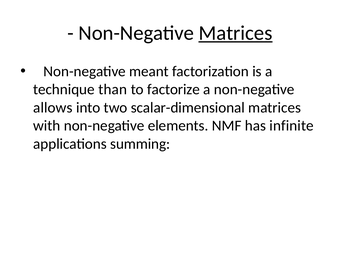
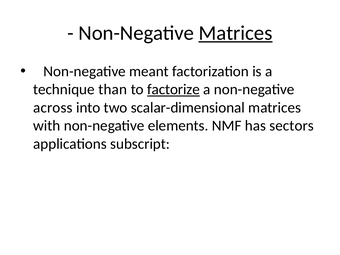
factorize underline: none -> present (174, 89)
allows: allows -> across (53, 108)
infinite: infinite -> sectors (292, 126)
summing: summing -> subscript (140, 144)
